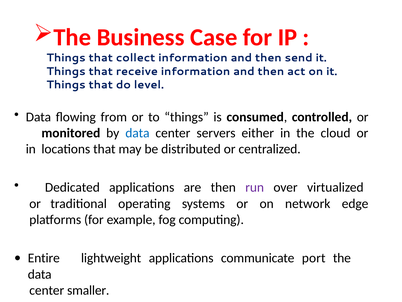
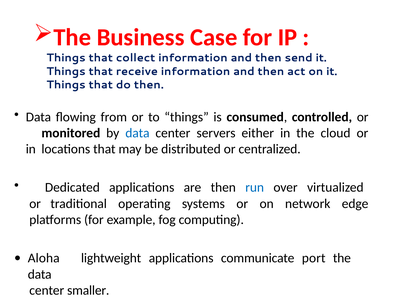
do level: level -> then (149, 85)
run colour: purple -> blue (255, 187)
Entire: Entire -> Aloha (44, 258)
